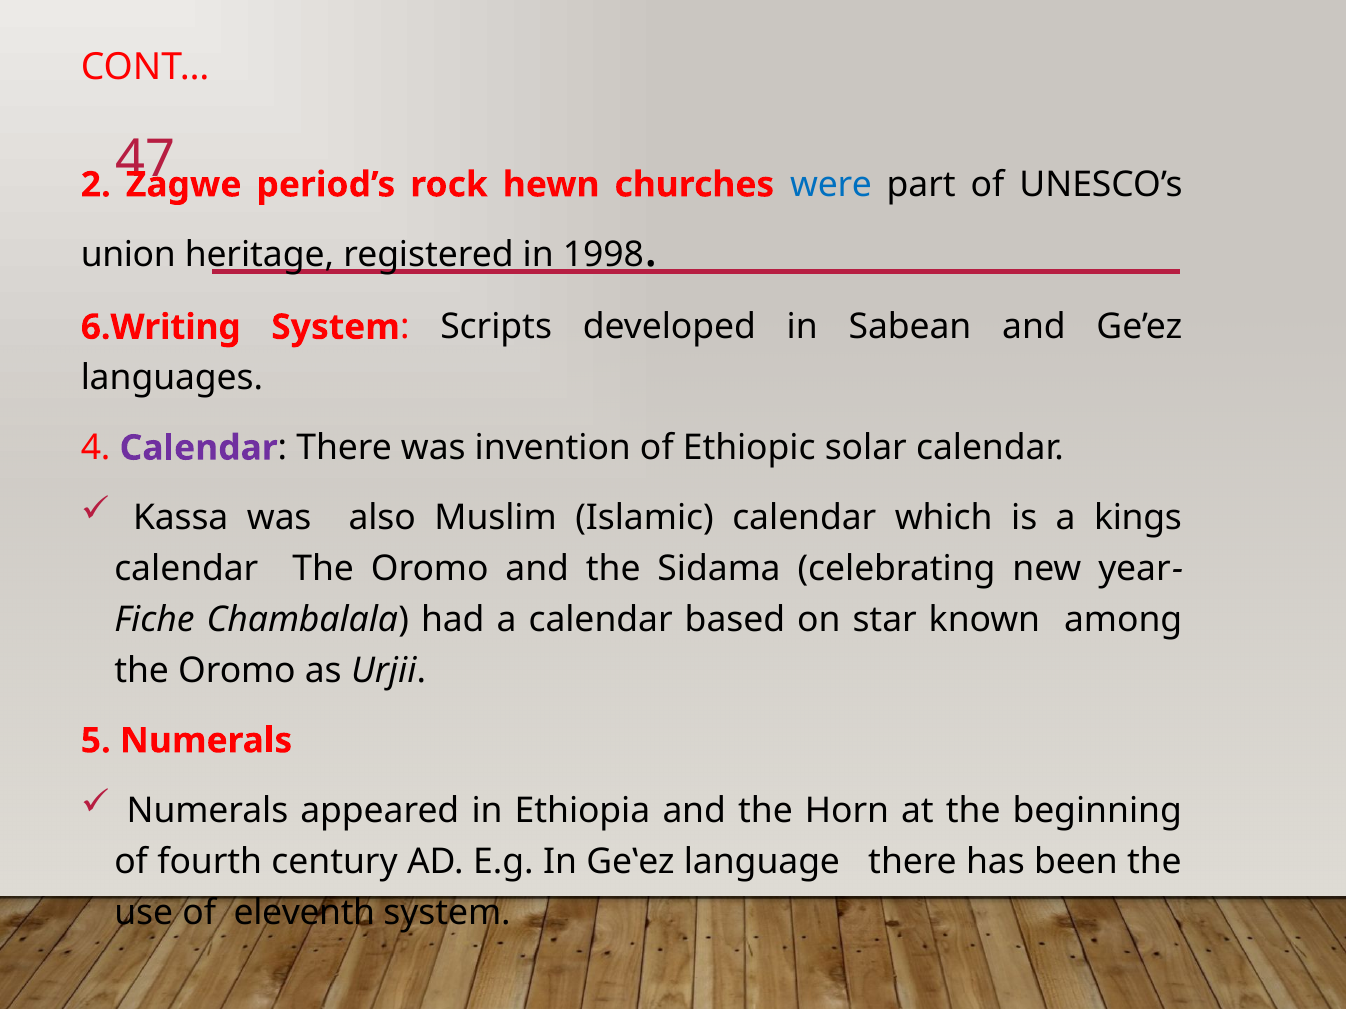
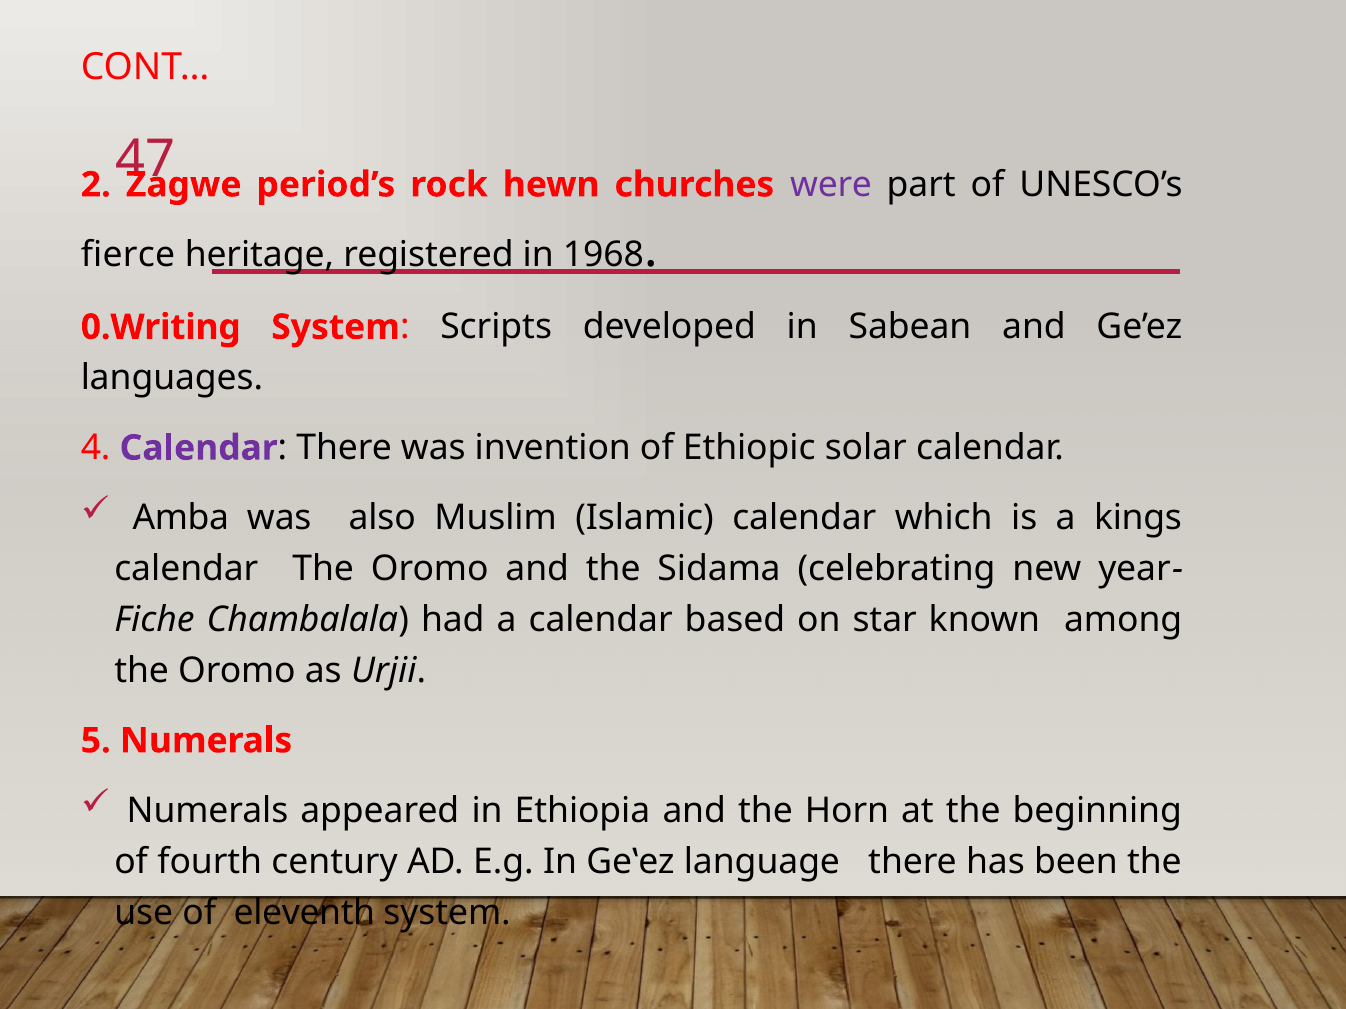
were colour: blue -> purple (831, 185)
union: union -> fierce (128, 255)
1998: 1998 -> 1968 (604, 255)
6.Writing: 6.Writing -> 0.Writing (161, 327)
Kassa: Kassa -> Amba (181, 518)
